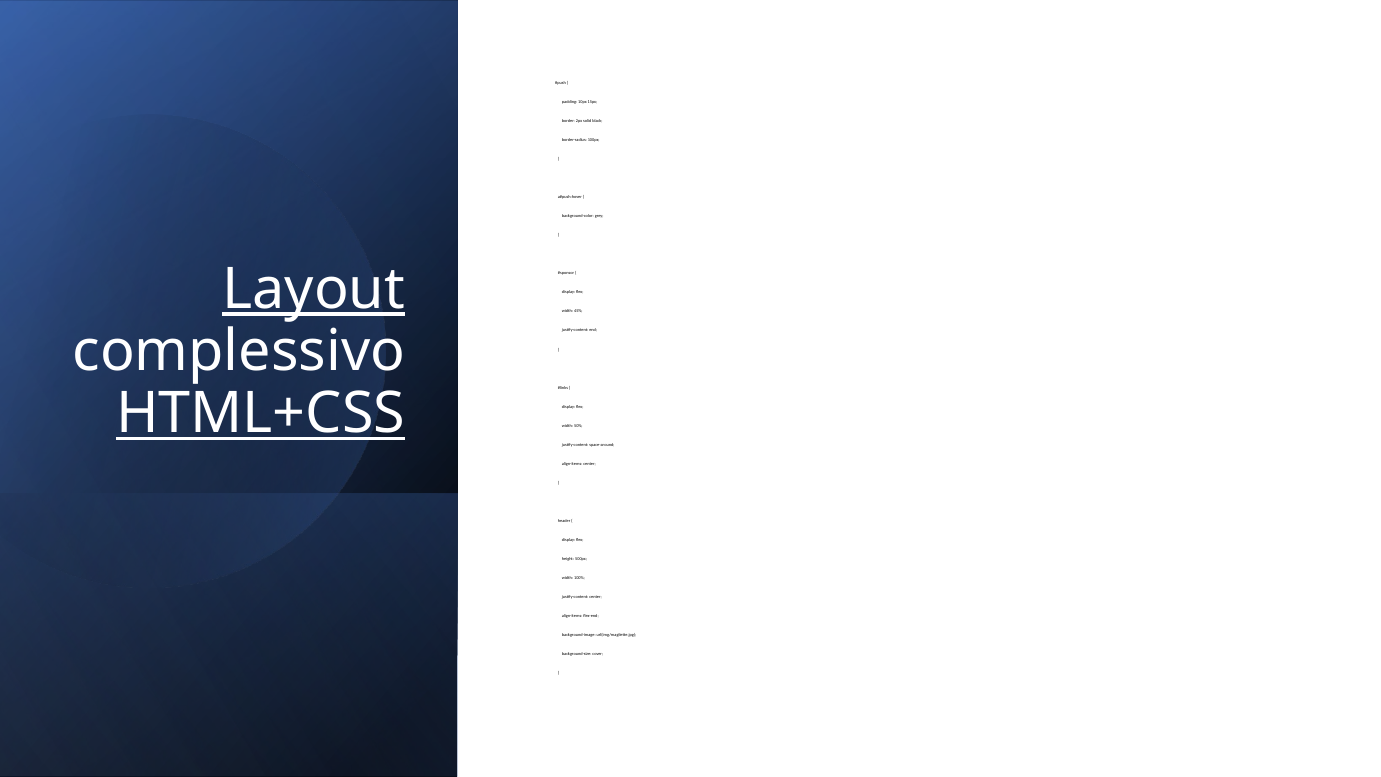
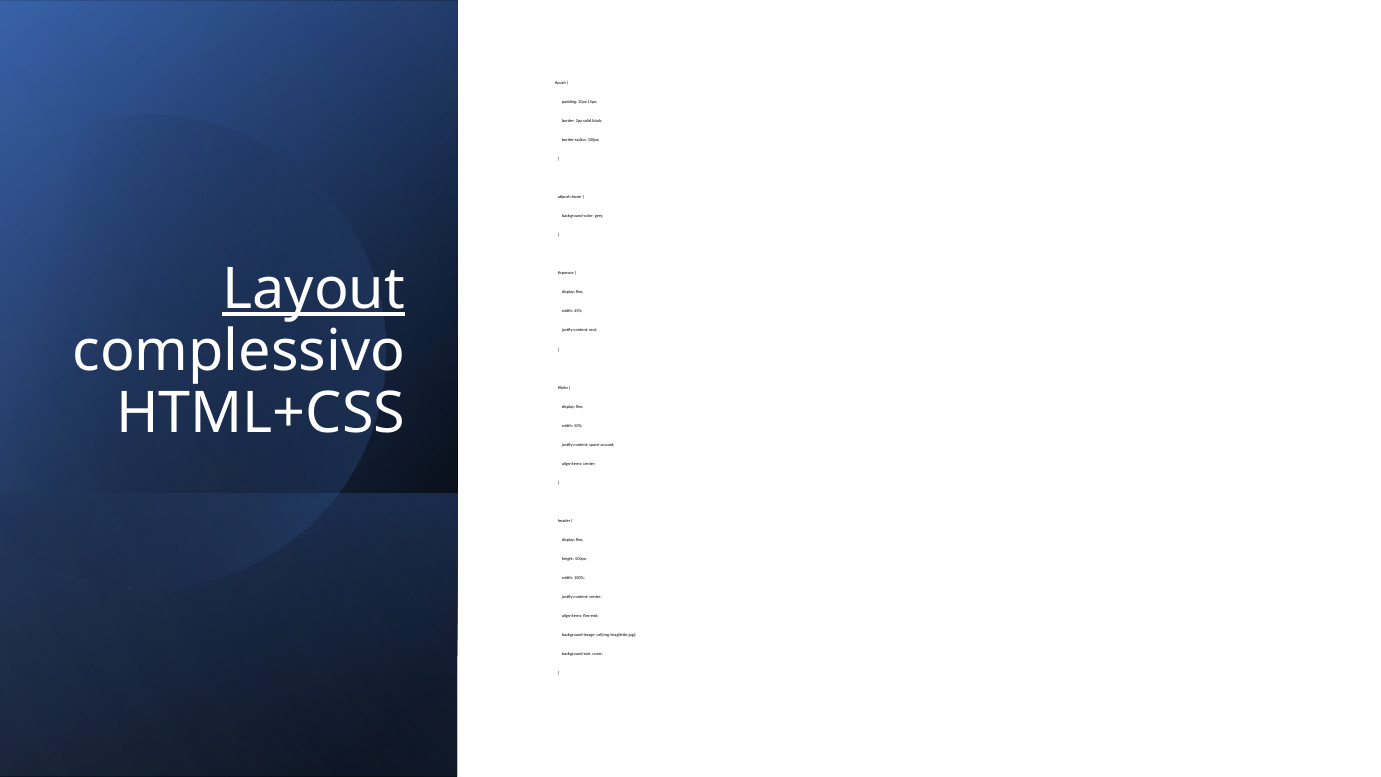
HTML+CSS underline: present -> none (261, 414)
